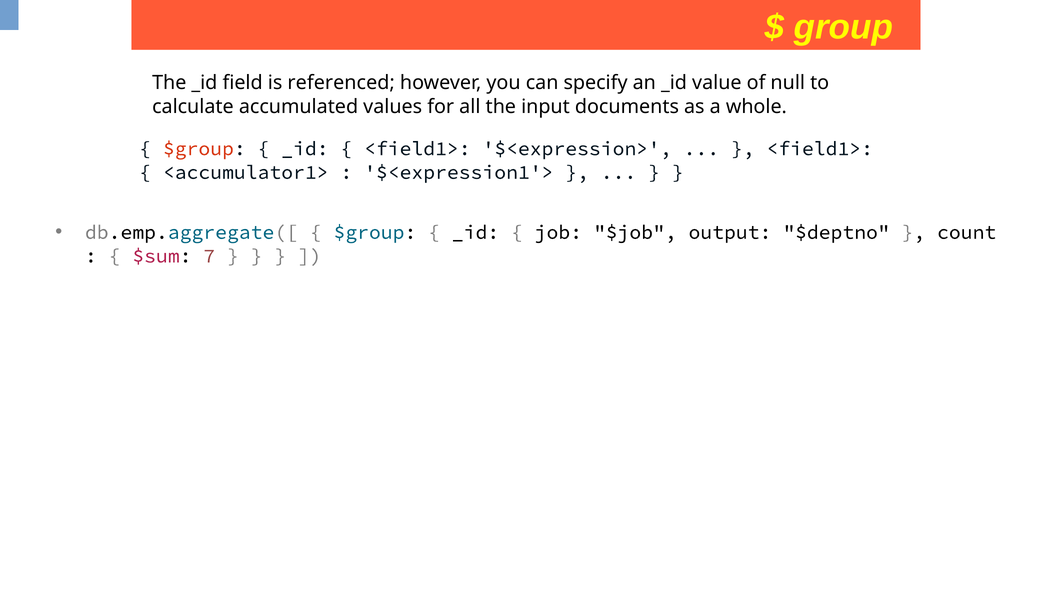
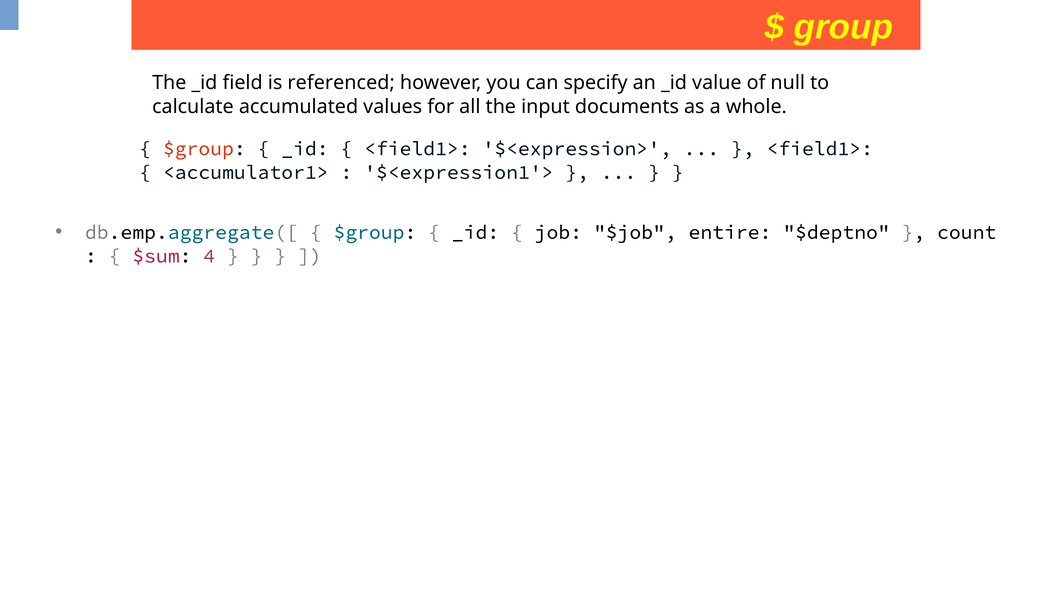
output: output -> entire (730, 232)
7: 7 -> 4 (209, 256)
